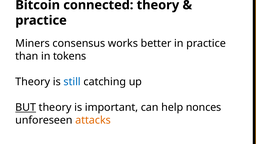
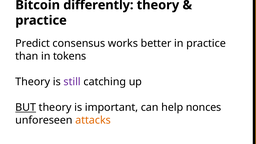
connected: connected -> differently (98, 5)
Miners: Miners -> Predict (33, 43)
still colour: blue -> purple (72, 82)
